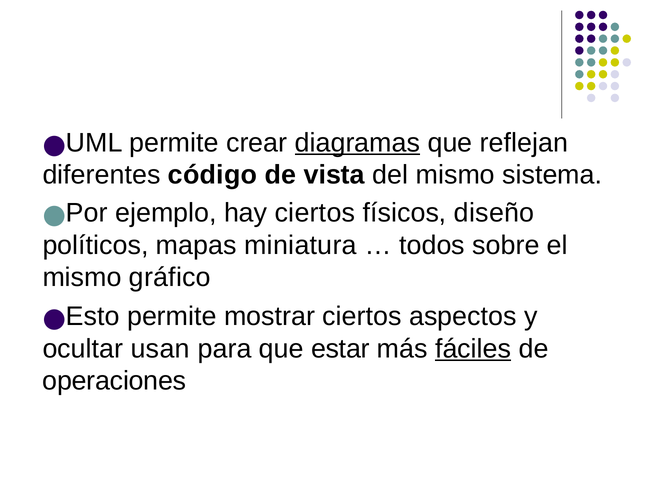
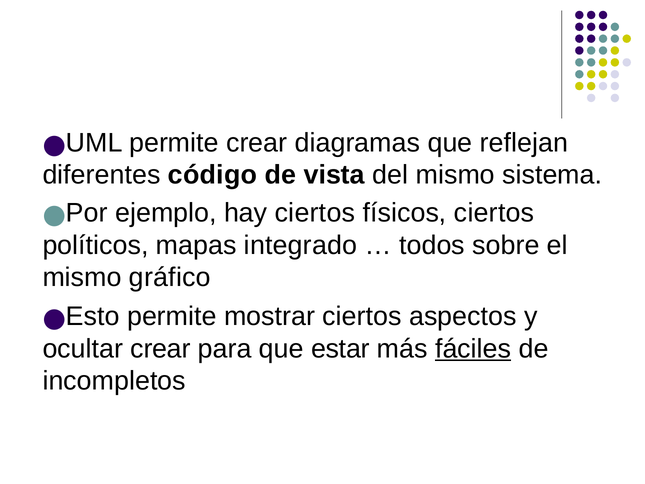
diagramas underline: present -> none (357, 143)
físicos diseño: diseño -> ciertos (494, 213)
miniatura: miniatura -> integrado (301, 245)
ocultar usan: usan -> crear (161, 349)
operaciones: operaciones -> incompletos (114, 381)
